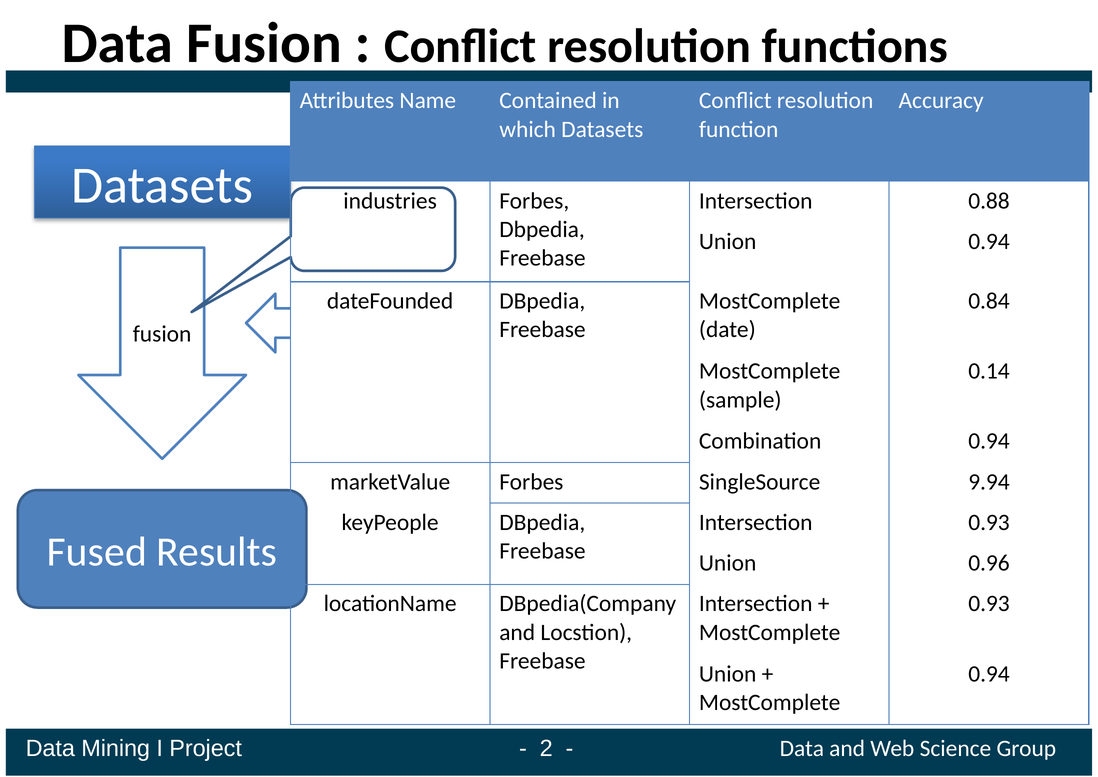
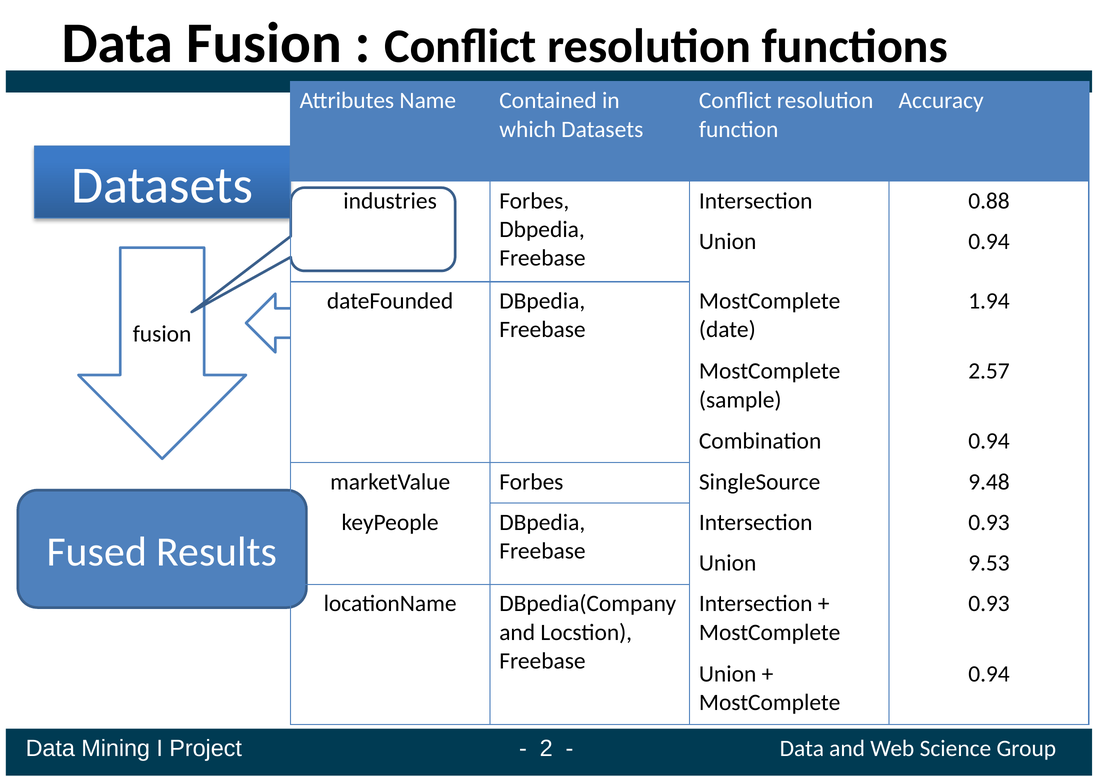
0.84: 0.84 -> 1.94 (989, 301)
0.14: 0.14 -> 2.57 (989, 371)
9.94: 9.94 -> 9.48 (989, 482)
0.96: 0.96 -> 9.53 (989, 563)
